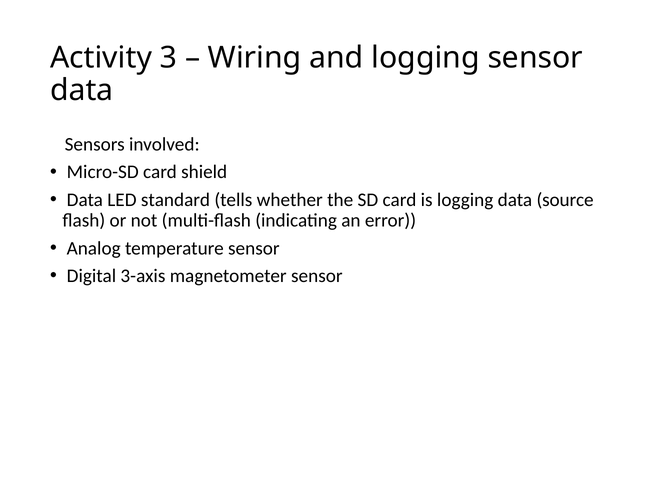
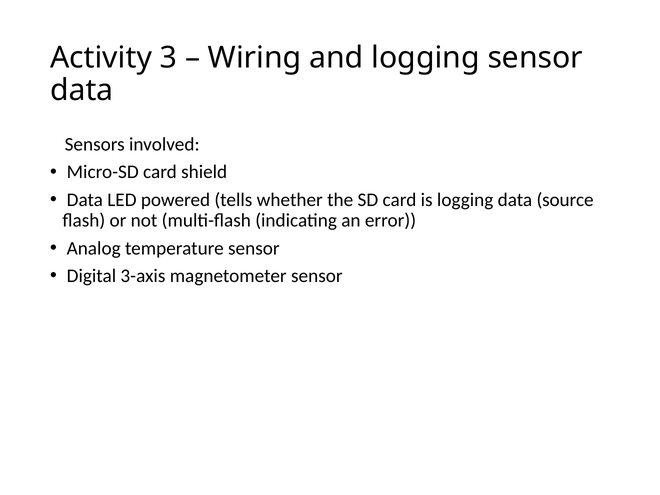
standard: standard -> powered (176, 200)
